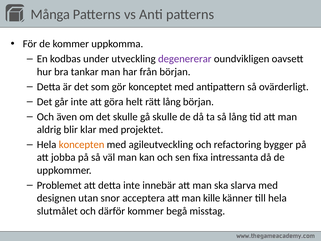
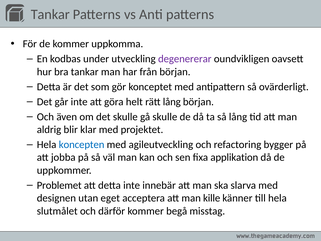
Många: Många -> Tankar (50, 14)
koncepten colour: orange -> blue (82, 144)
intressanta: intressanta -> applikation (234, 157)
snor: snor -> eget (110, 198)
